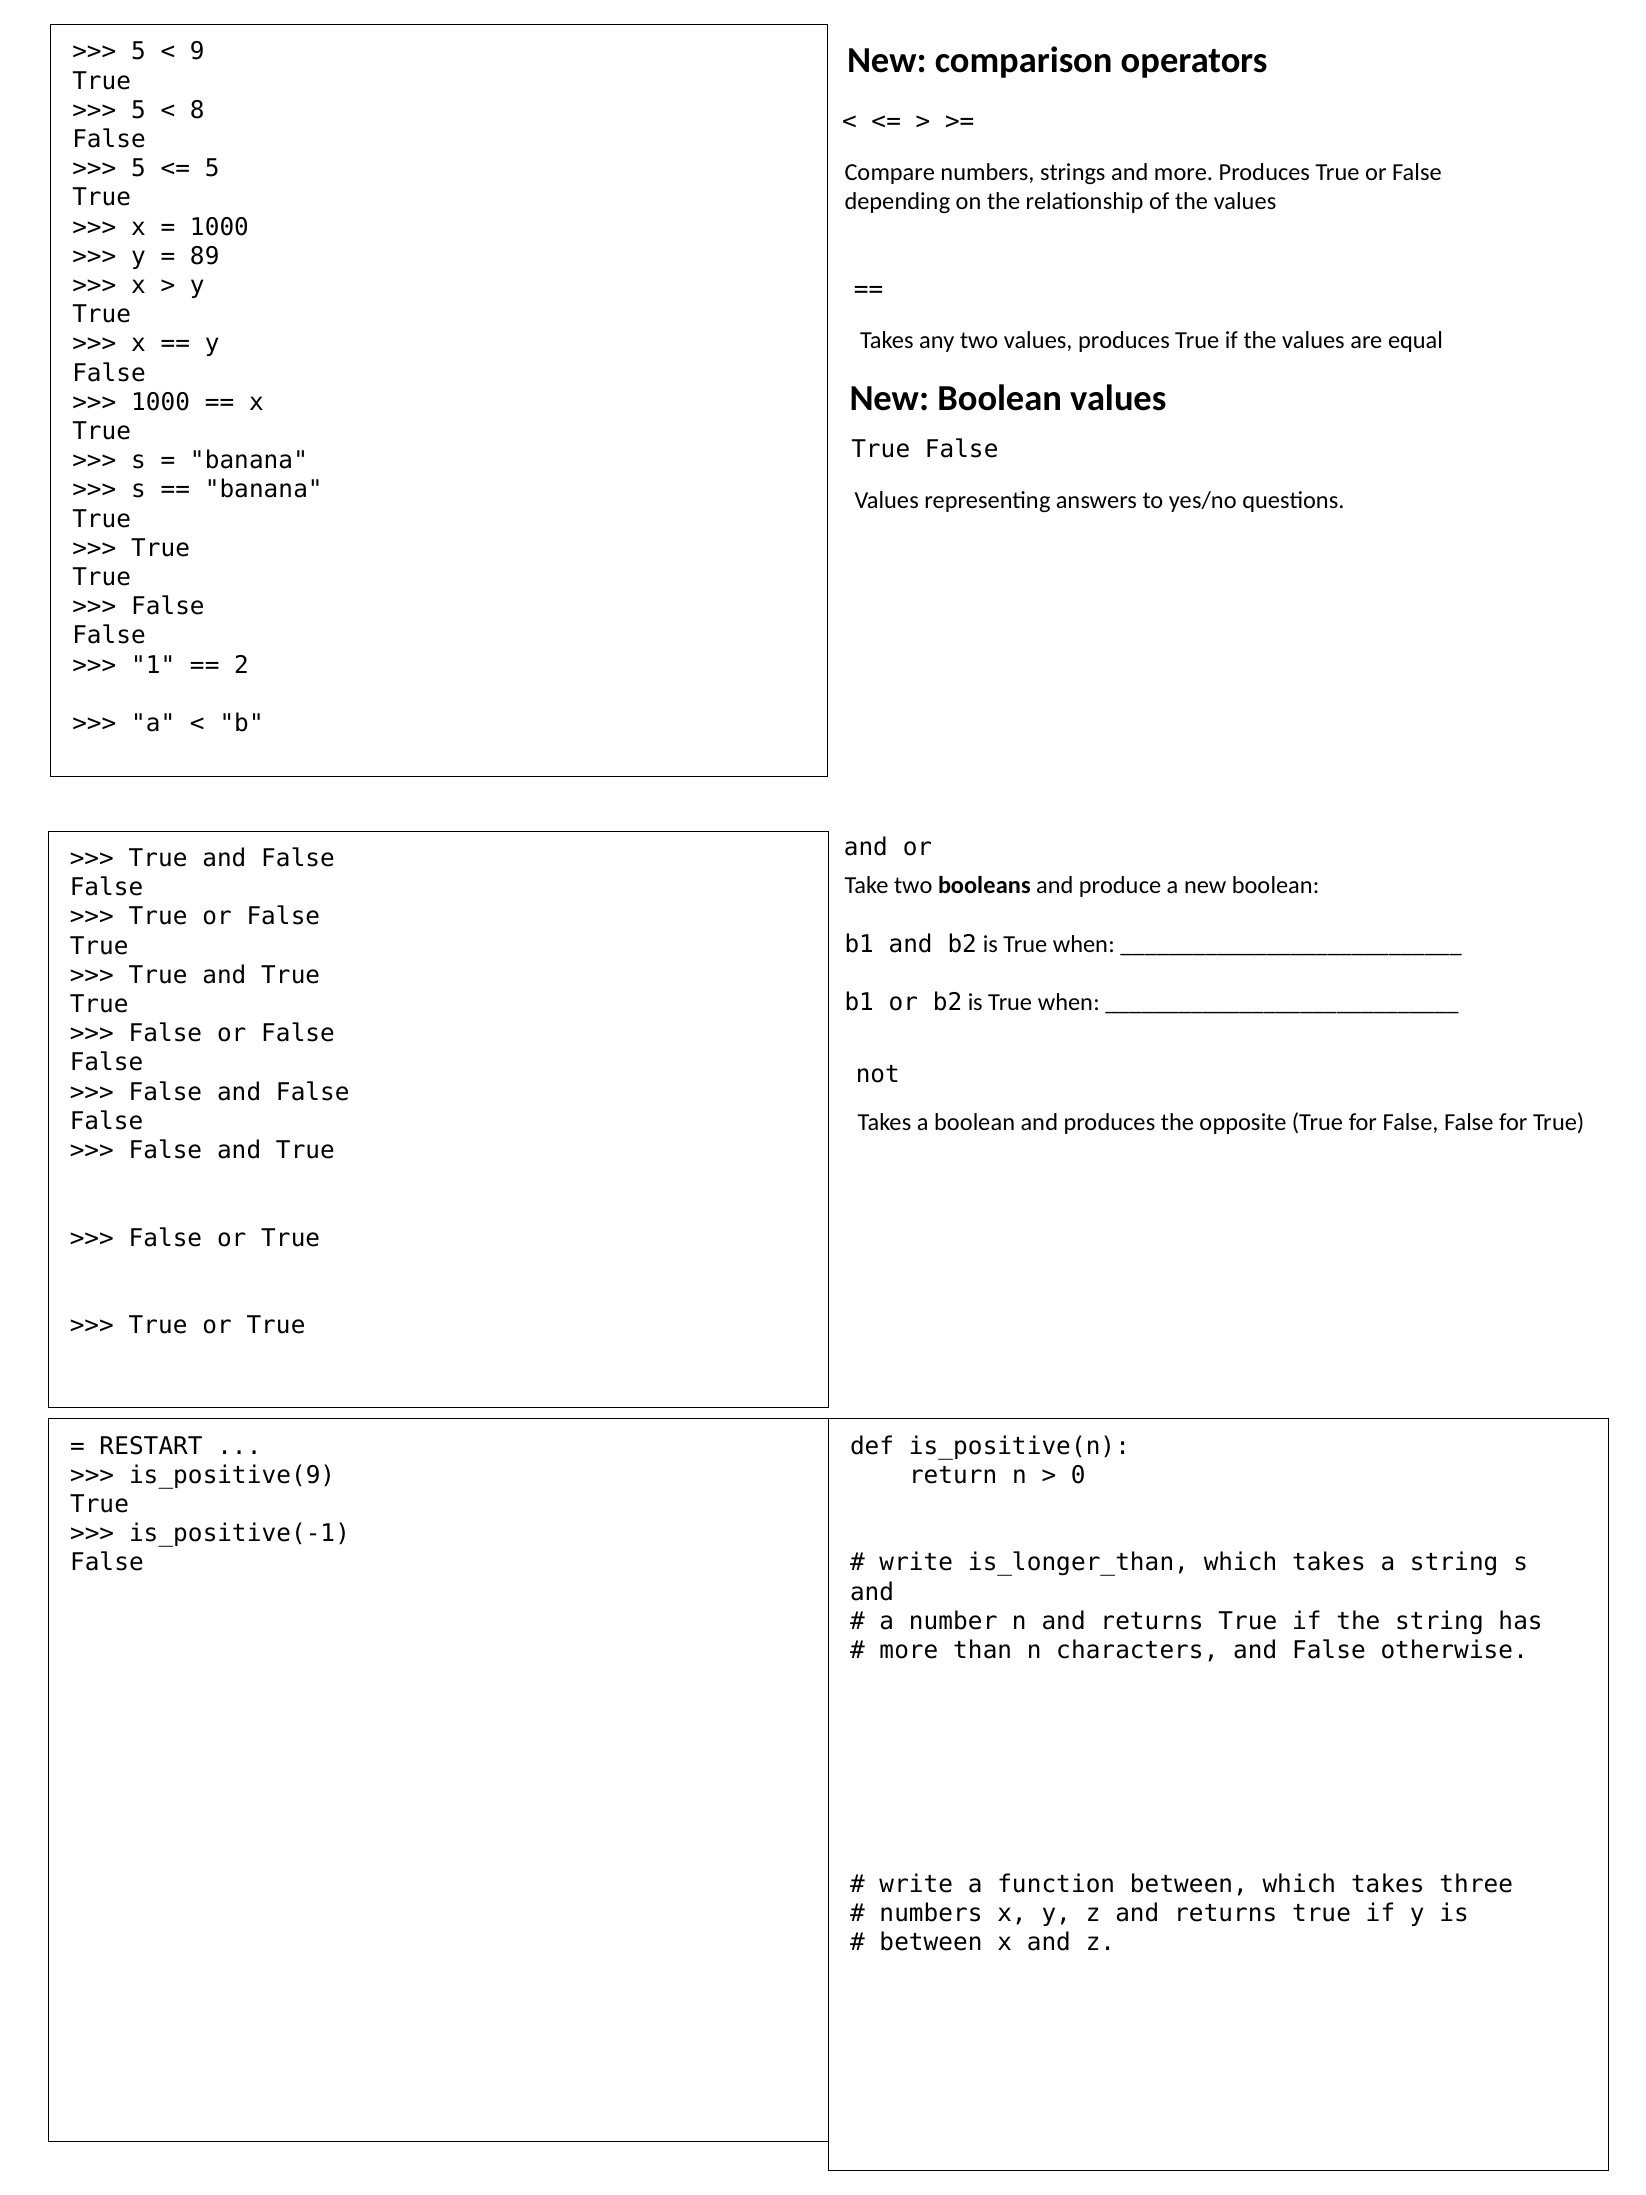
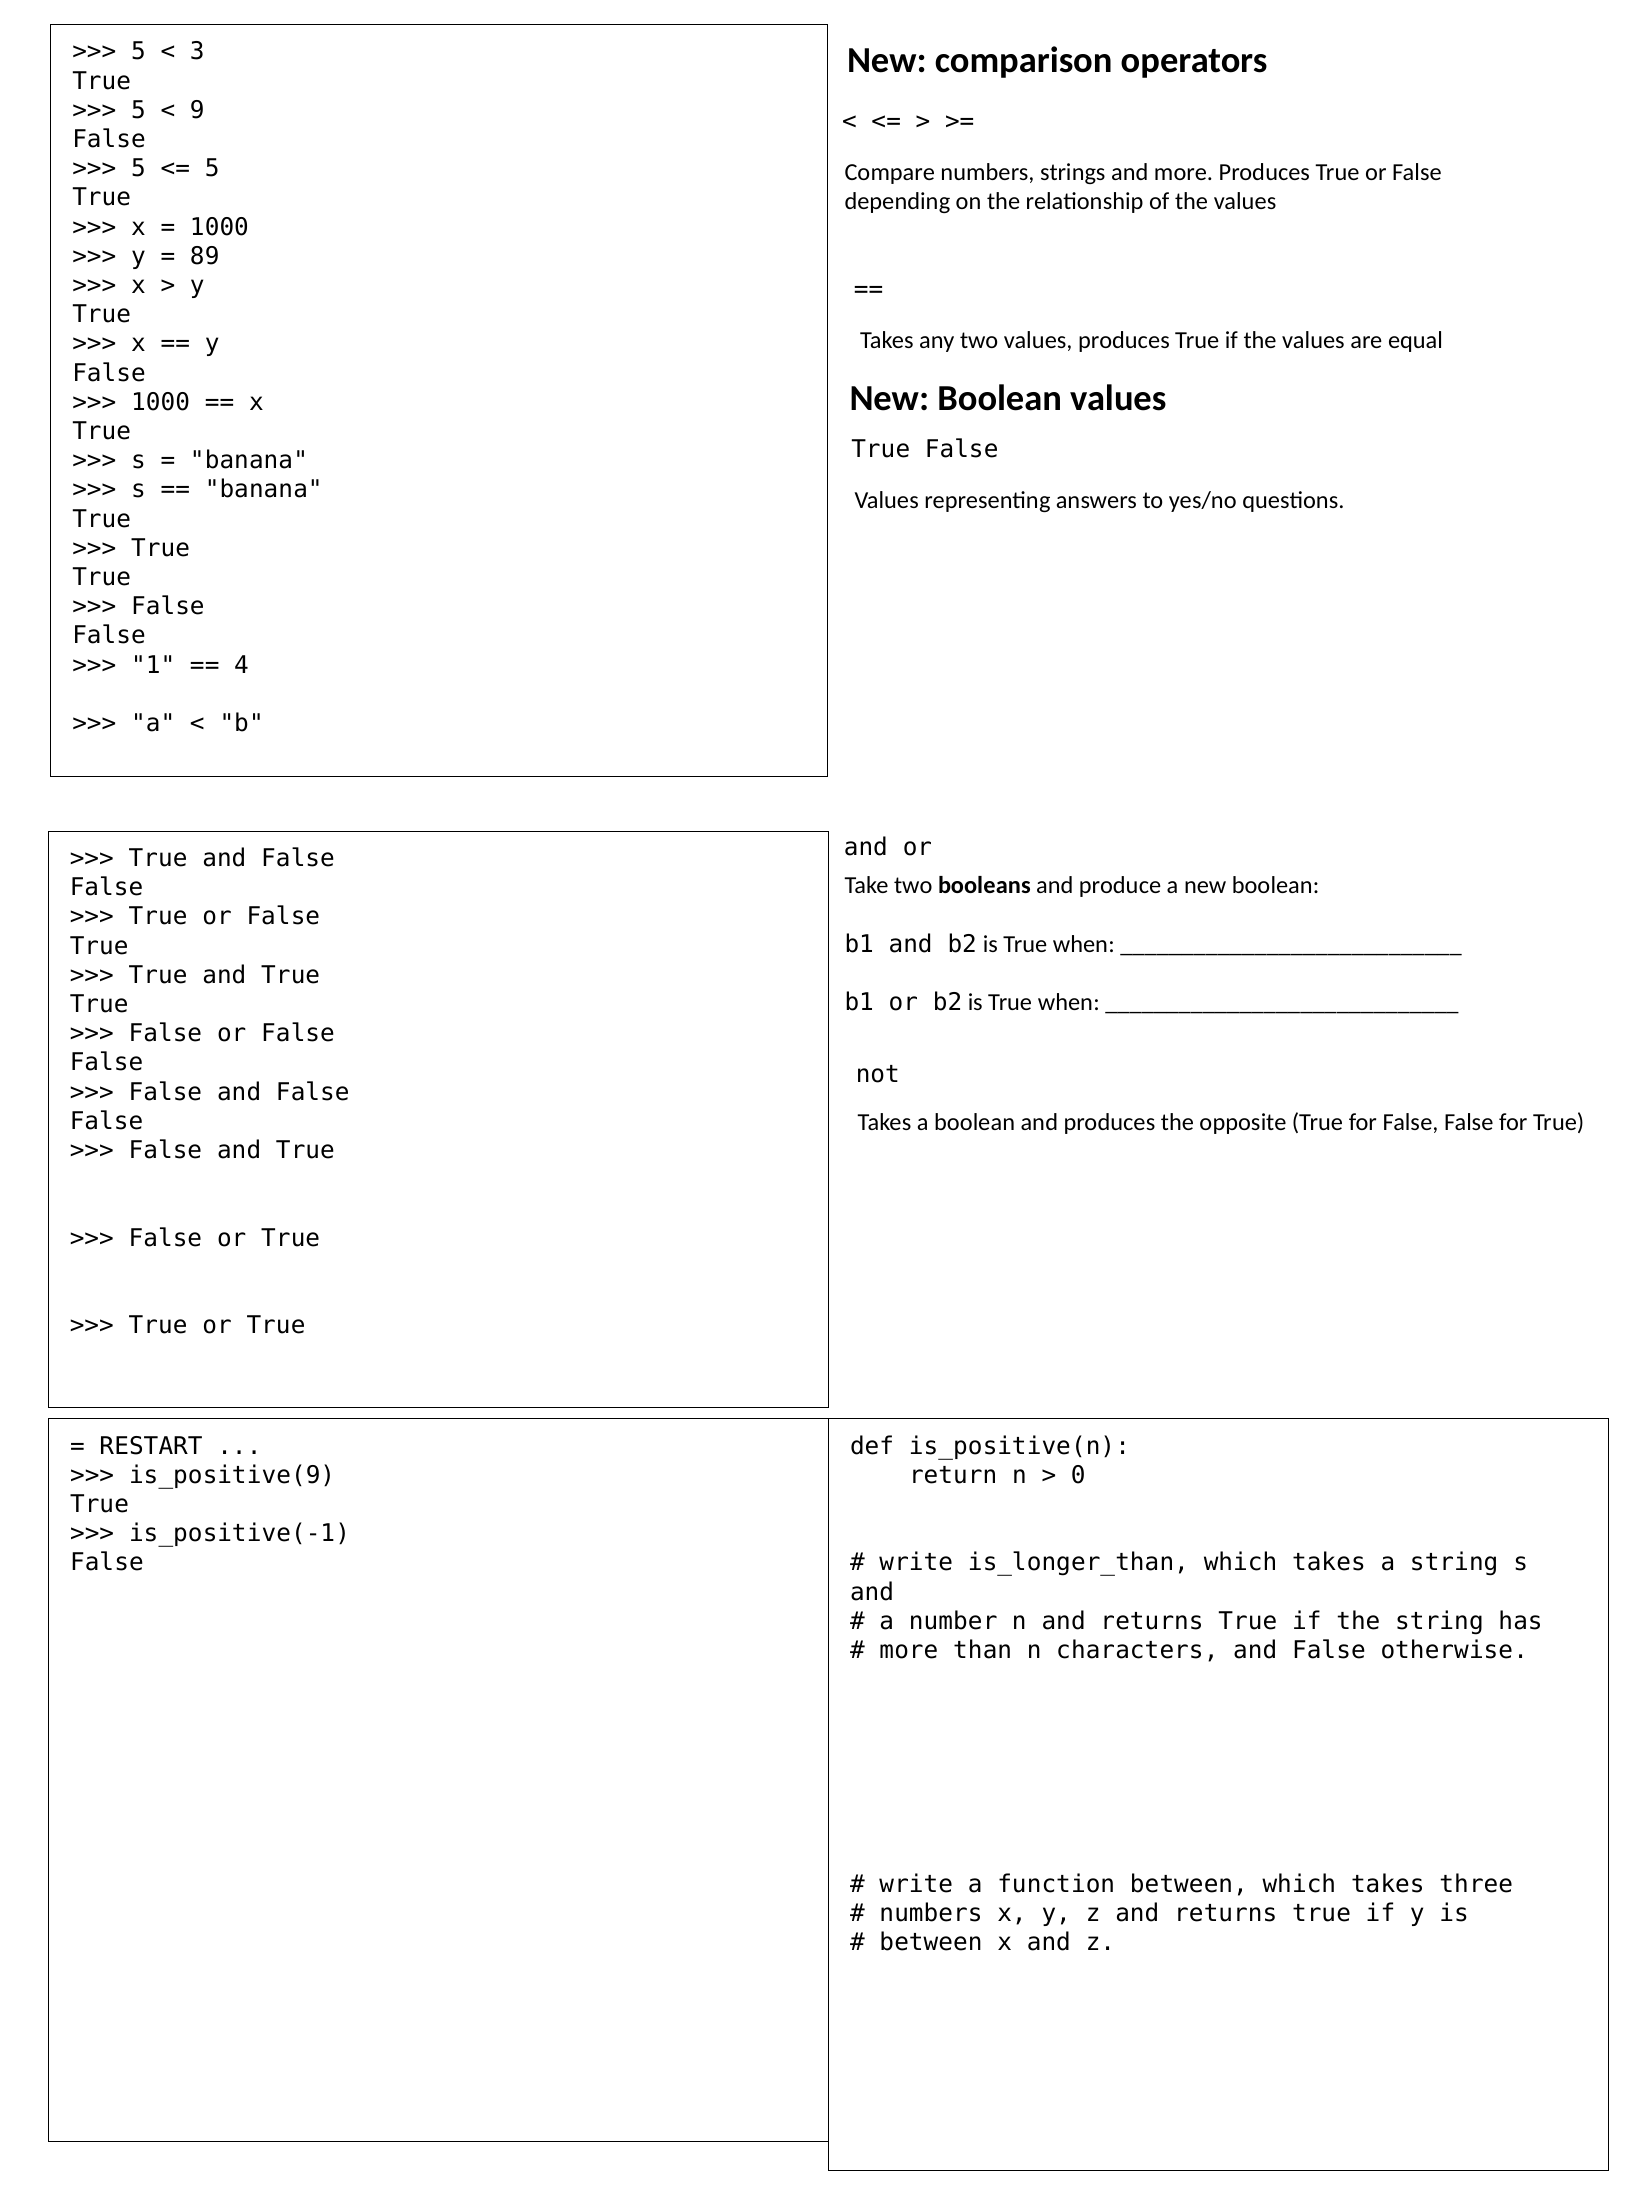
9: 9 -> 3 (197, 52)
8: 8 -> 9 (197, 110)
2: 2 -> 4 (241, 665)
